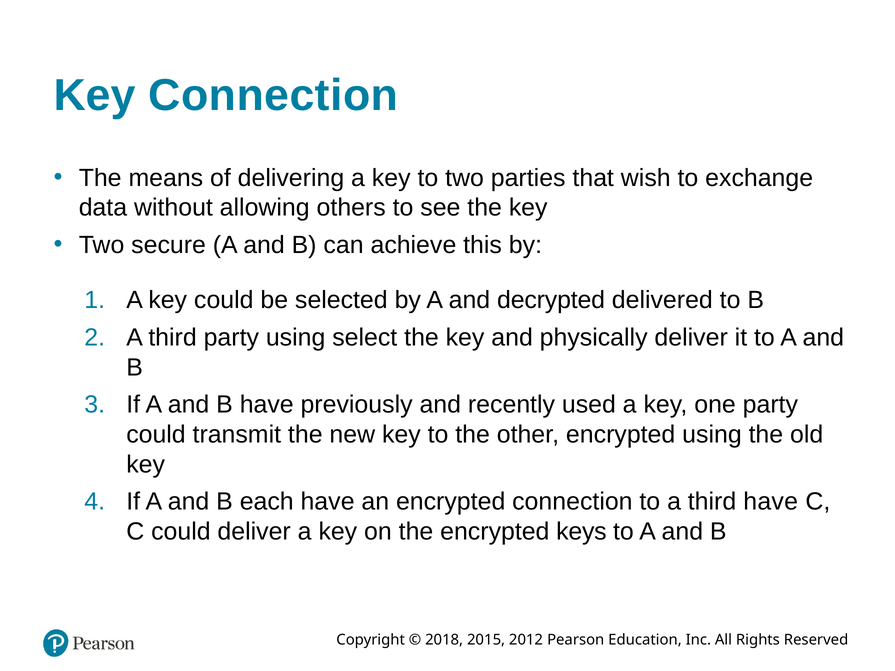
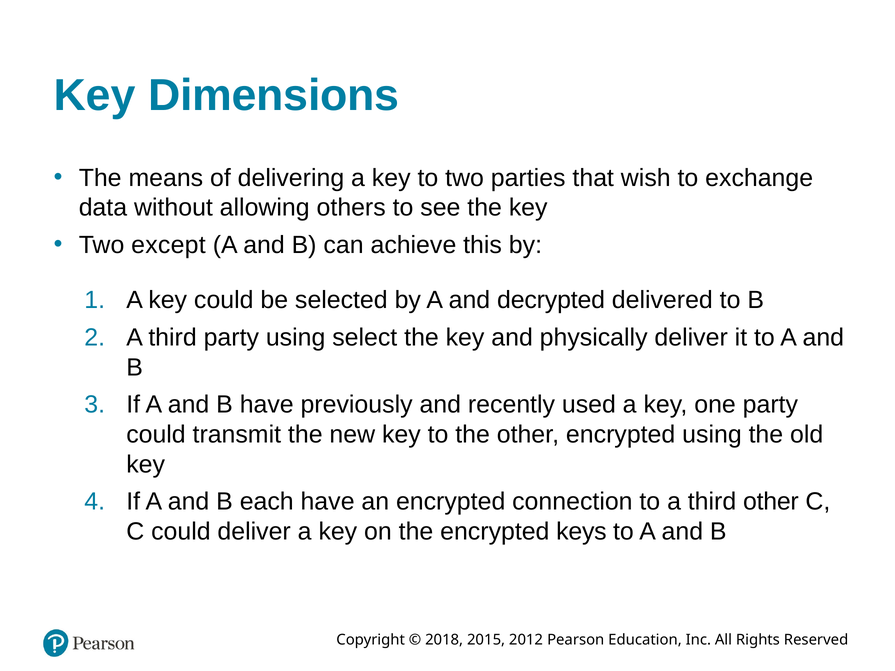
Key Connection: Connection -> Dimensions (274, 96)
secure: secure -> except (168, 245)
third have: have -> other (771, 502)
